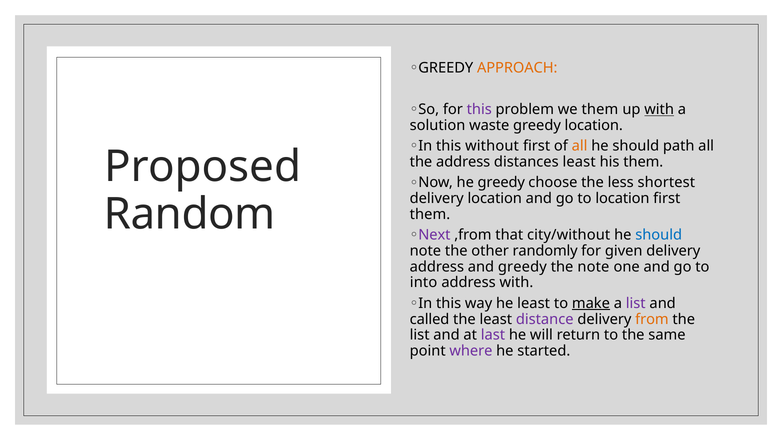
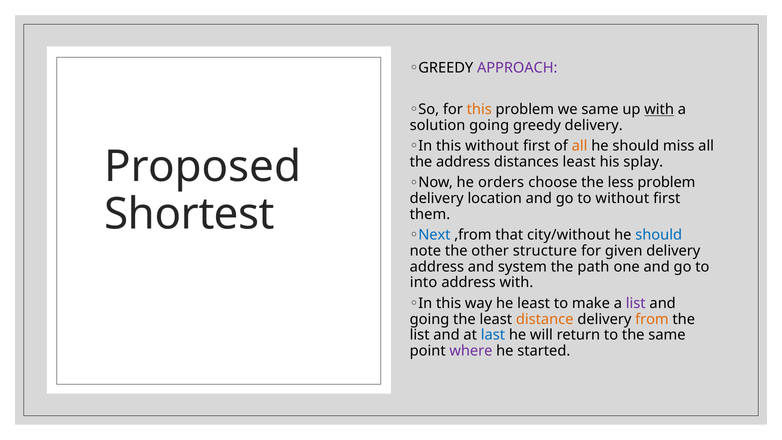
APPROACH colour: orange -> purple (517, 68)
this colour: purple -> orange (479, 109)
we them: them -> same (600, 109)
solution waste: waste -> going (489, 125)
greedy location: location -> delivery (594, 125)
path: path -> miss (679, 146)
his them: them -> splay (643, 162)
he greedy: greedy -> orders (501, 183)
less shortest: shortest -> problem (666, 183)
to location: location -> without (622, 198)
Random: Random -> Shortest (190, 214)
Next colour: purple -> blue (434, 235)
randomly: randomly -> structure (545, 251)
and greedy: greedy -> system (522, 267)
the note: note -> path (593, 267)
make underline: present -> none (591, 303)
called: called -> going (430, 319)
distance colour: purple -> orange (545, 319)
last colour: purple -> blue (493, 335)
